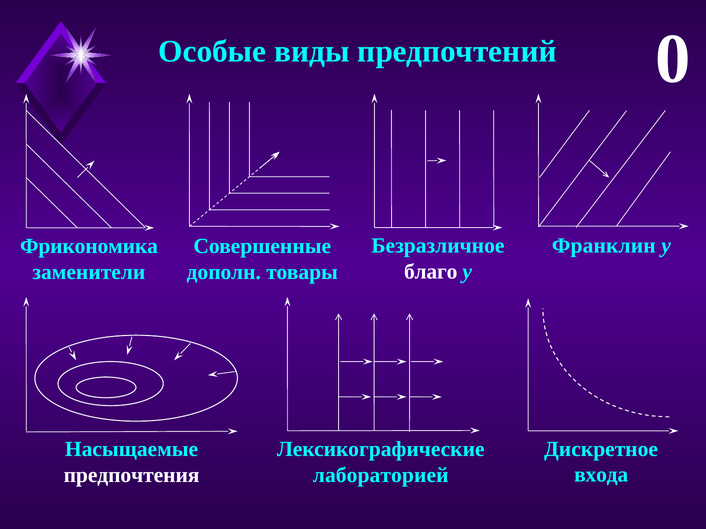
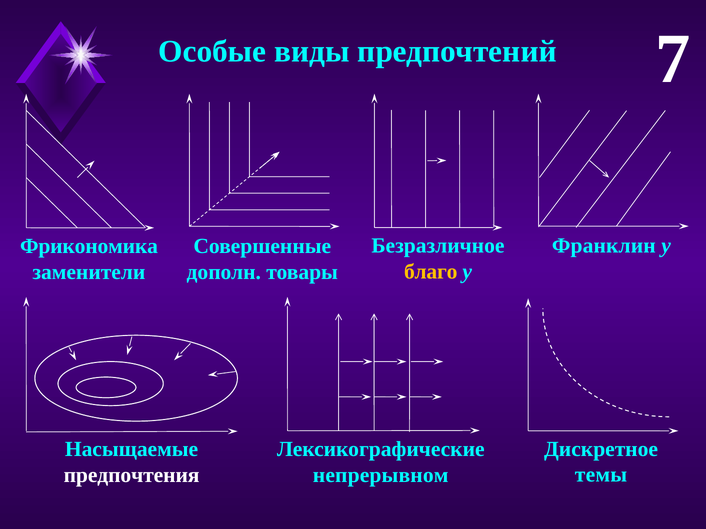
0: 0 -> 7 (673, 59)
благо colour: white -> yellow (431, 272)
лабораторией: лабораторией -> непрерывном (381, 475)
входа: входа -> темы (601, 475)
